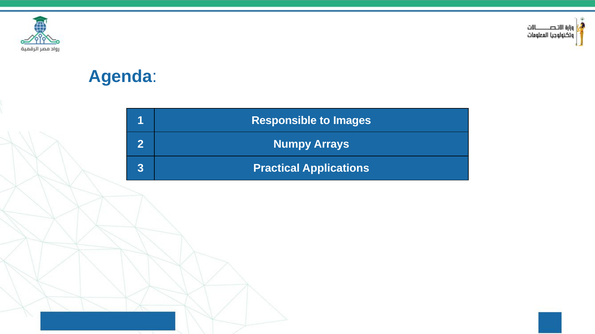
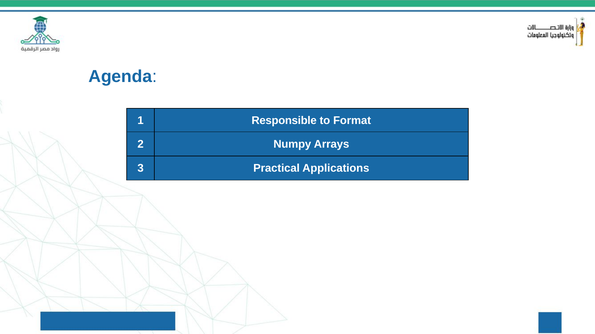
Images: Images -> Format (352, 121)
